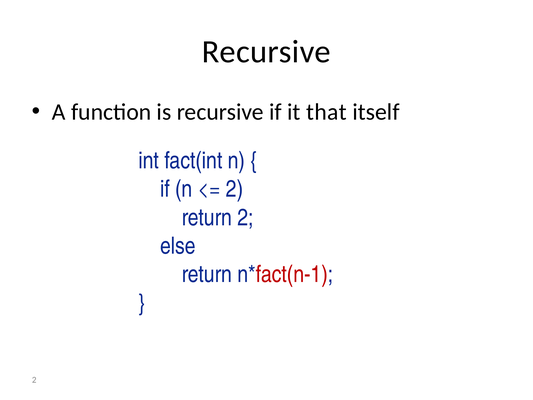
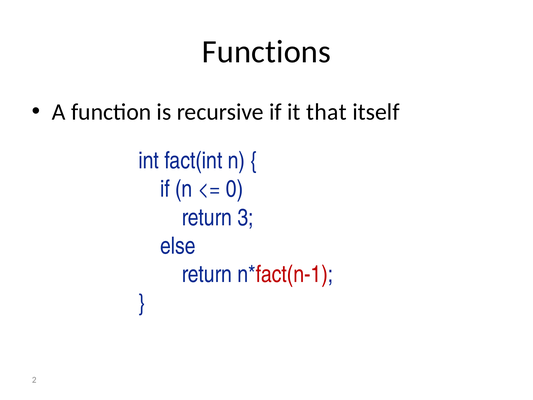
Recursive: Recursive -> Functions (266, 52)
2: 2 -> 0 (235, 189)
return 2: 2 -> 3 (245, 217)
